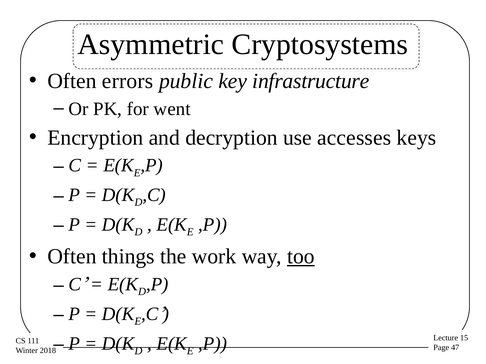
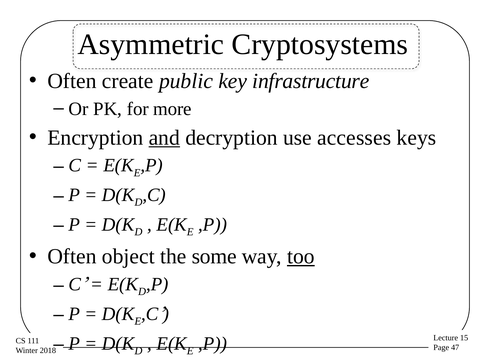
errors: errors -> create (128, 81)
went: went -> more (172, 109)
and underline: none -> present (164, 138)
things: things -> object (128, 257)
work: work -> some (214, 257)
